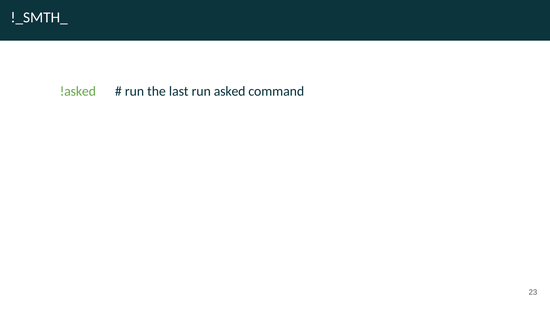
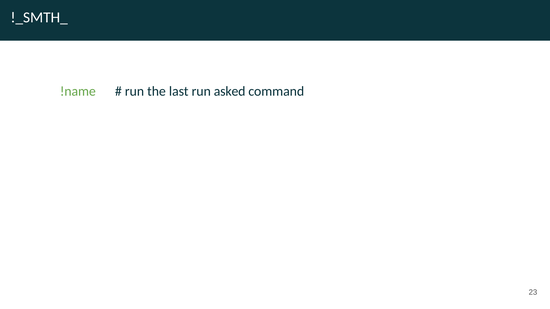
!asked: !asked -> !name (78, 91)
